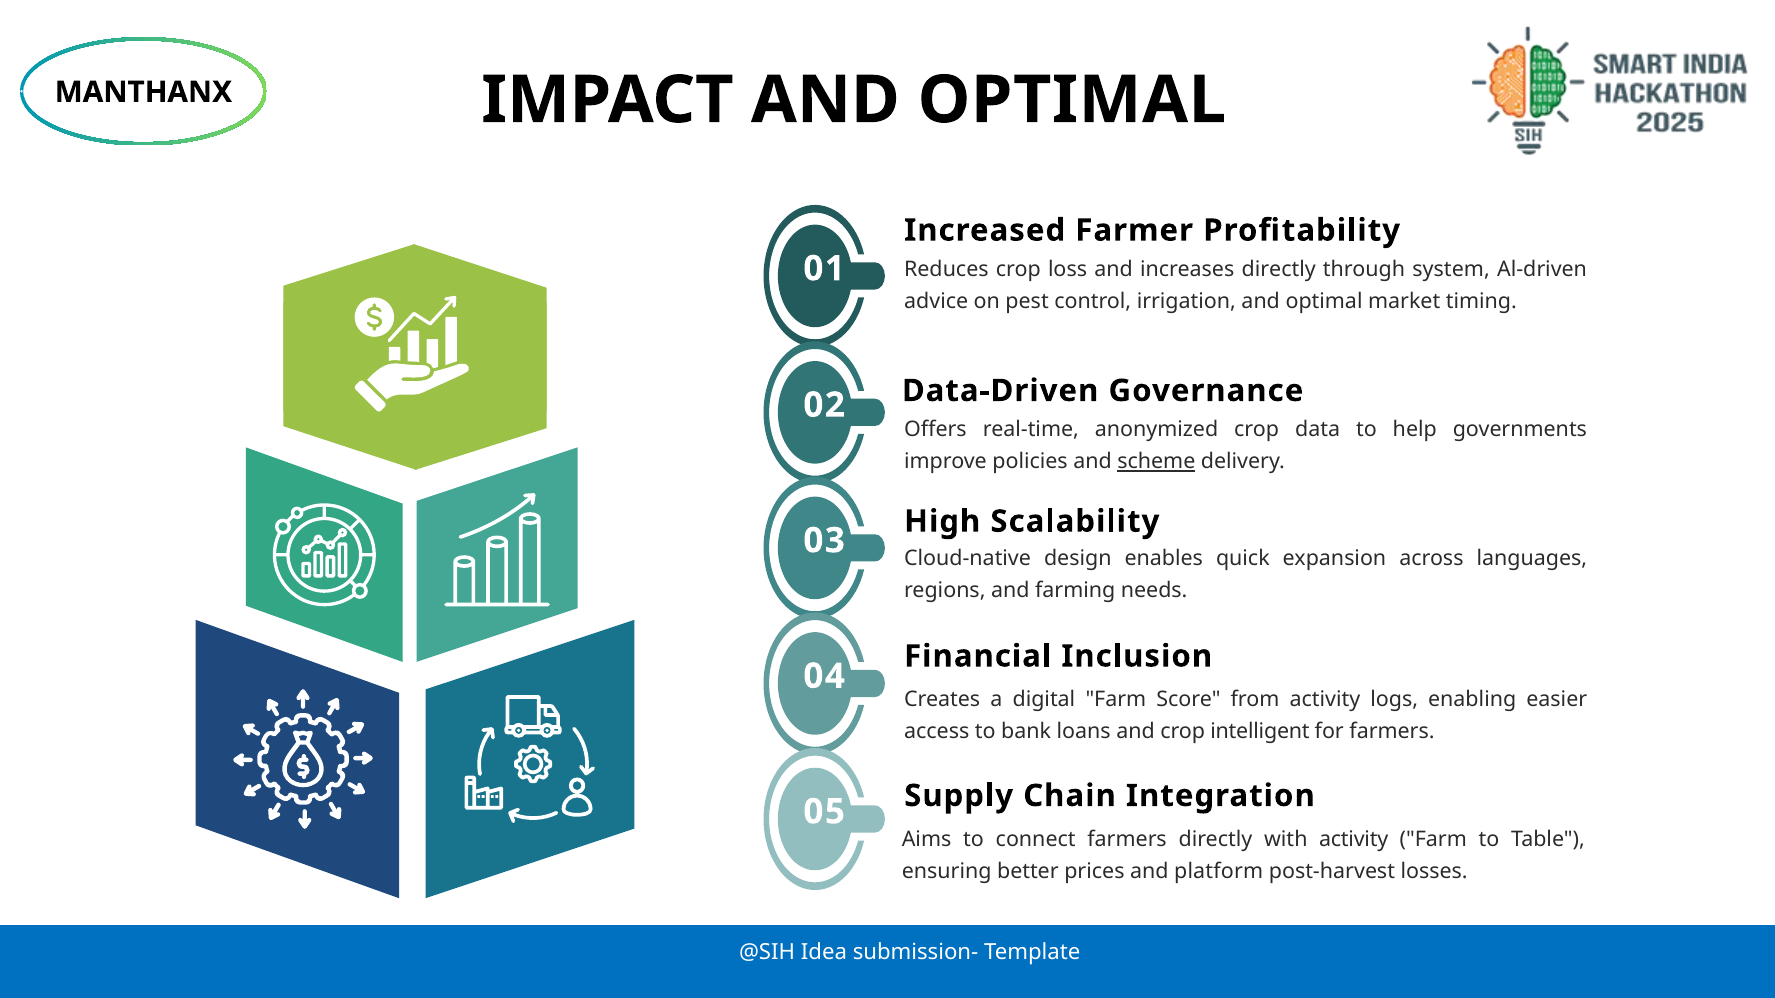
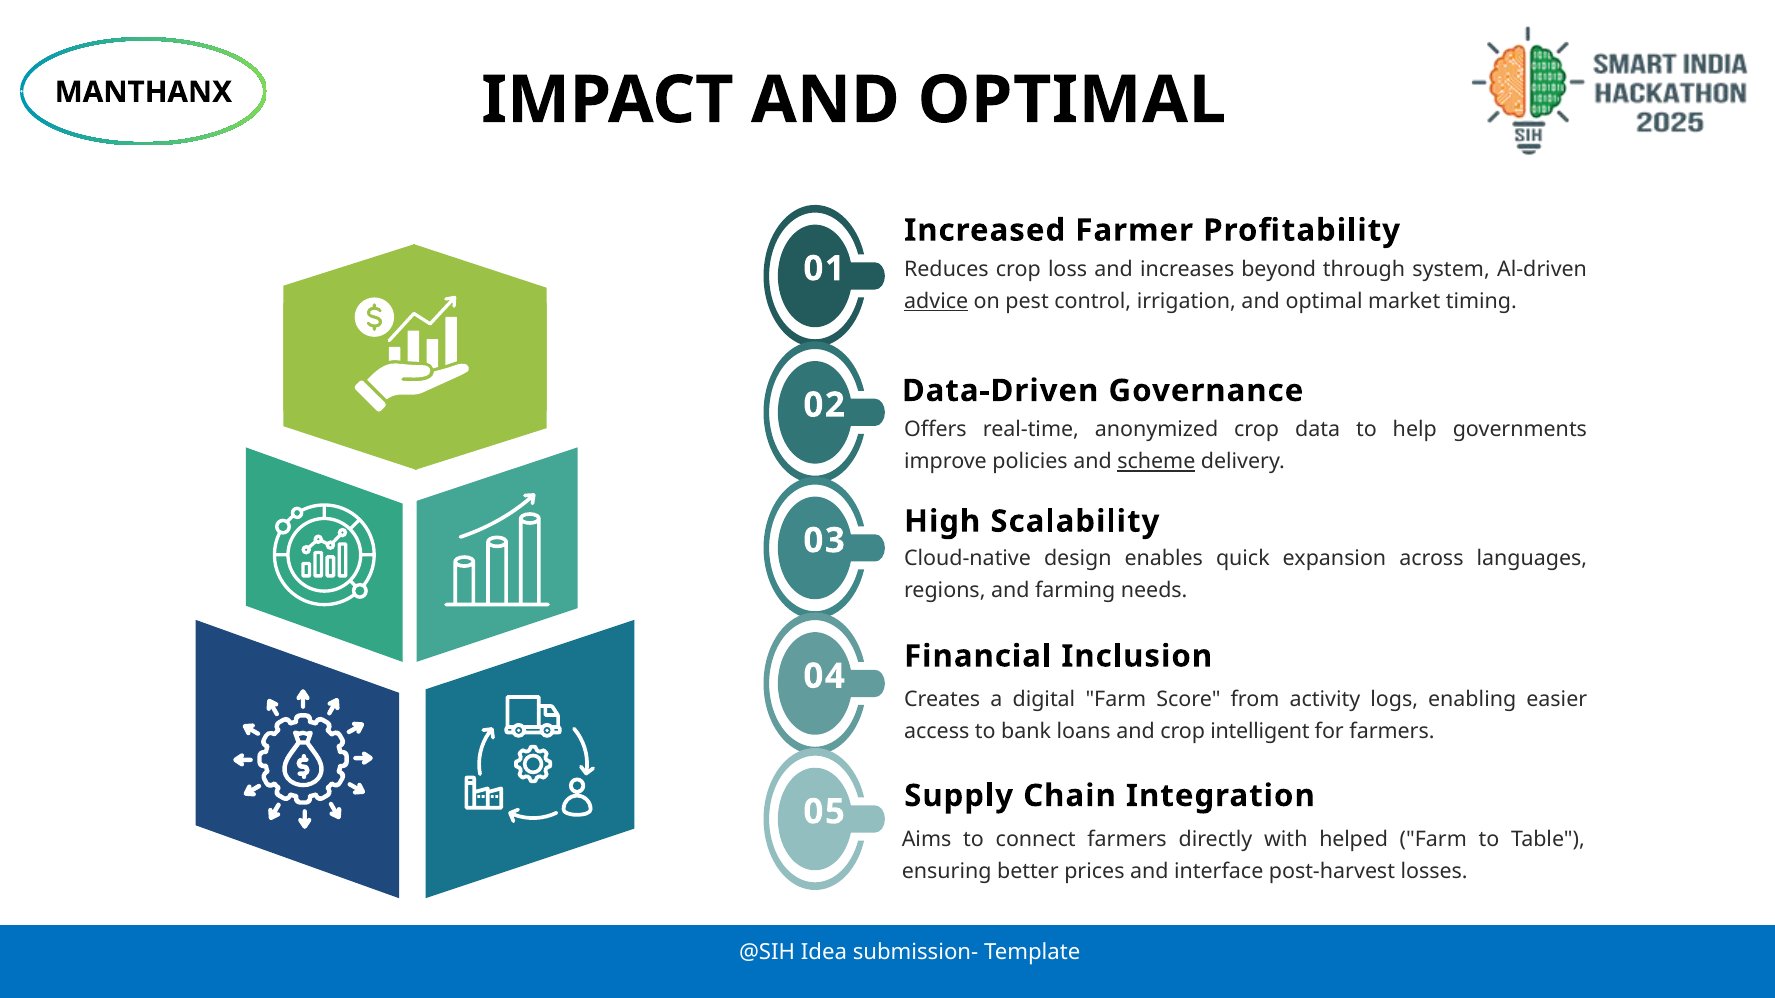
increases directly: directly -> beyond (1279, 270)
advice underline: none -> present (936, 302)
with activity: activity -> helped (1354, 839)
platform: platform -> interface (1219, 872)
